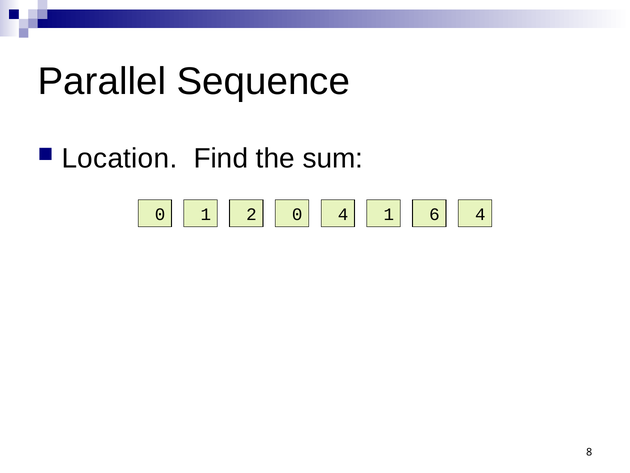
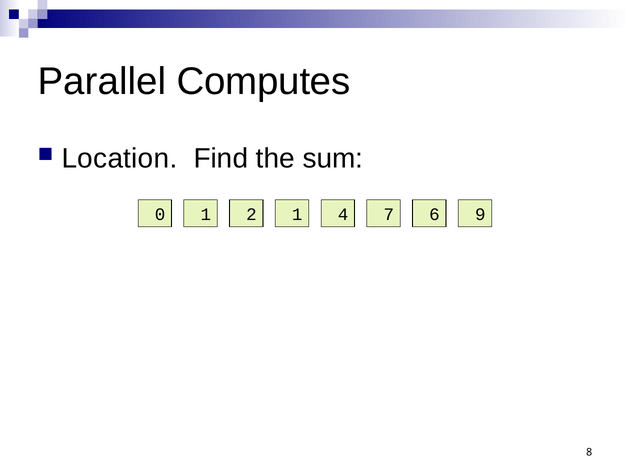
Sequence: Sequence -> Computes (264, 81)
2 0: 0 -> 1 (297, 214)
1 1: 1 -> 7 (389, 214)
6 4: 4 -> 9 (480, 214)
